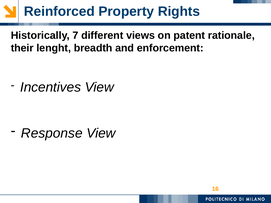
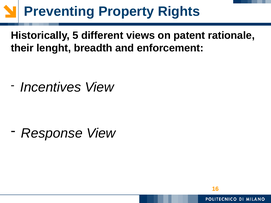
Reinforced: Reinforced -> Preventing (59, 11)
7: 7 -> 5 (75, 35)
